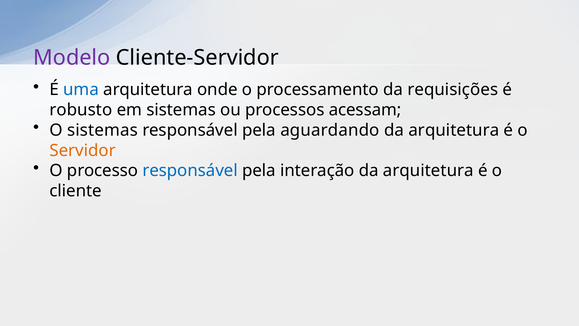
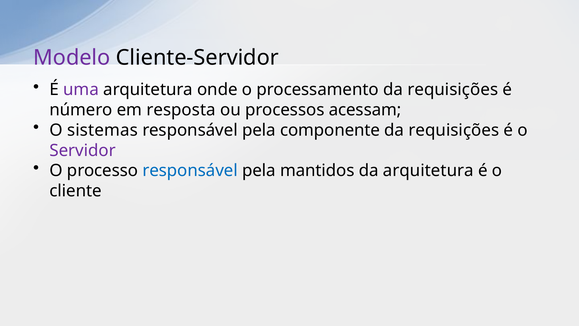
uma colour: blue -> purple (81, 89)
robusto: robusto -> número (81, 110)
em sistemas: sistemas -> resposta (181, 110)
aguardando: aguardando -> componente (330, 130)
arquitetura: arquitetura -> requisições (454, 130)
Servidor colour: orange -> purple (83, 150)
interação: interação -> mantidos (317, 171)
